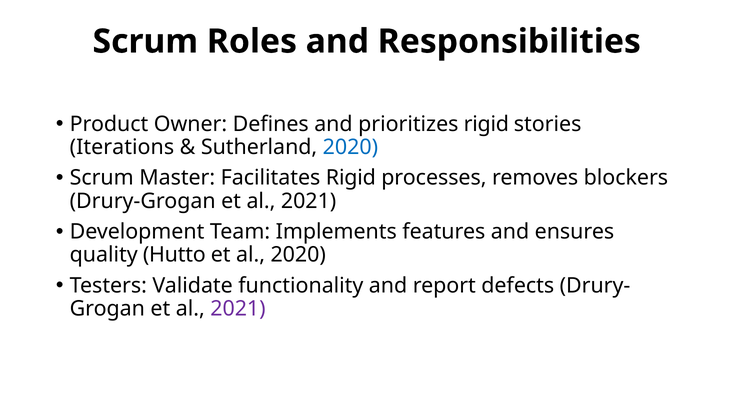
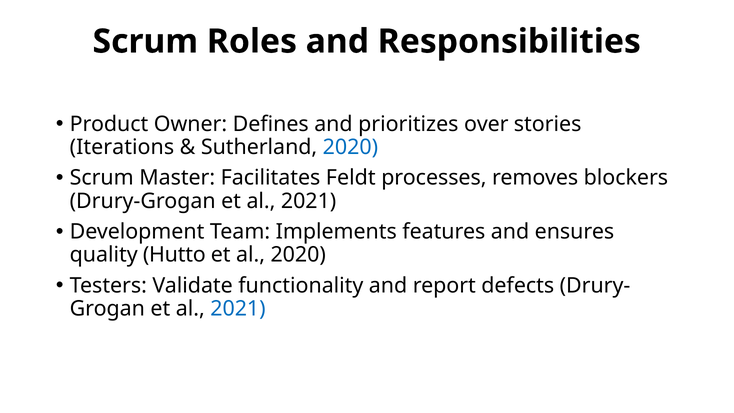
prioritizes rigid: rigid -> over (486, 124)
Facilitates Rigid: Rigid -> Feldt (351, 178)
2021 colour: purple -> blue (238, 309)
